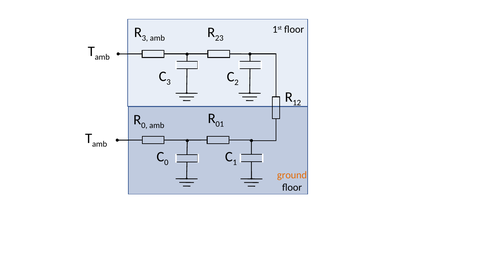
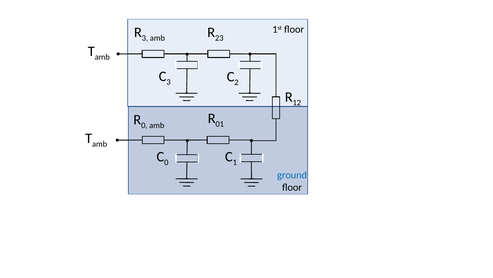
ground colour: orange -> blue (292, 175)
